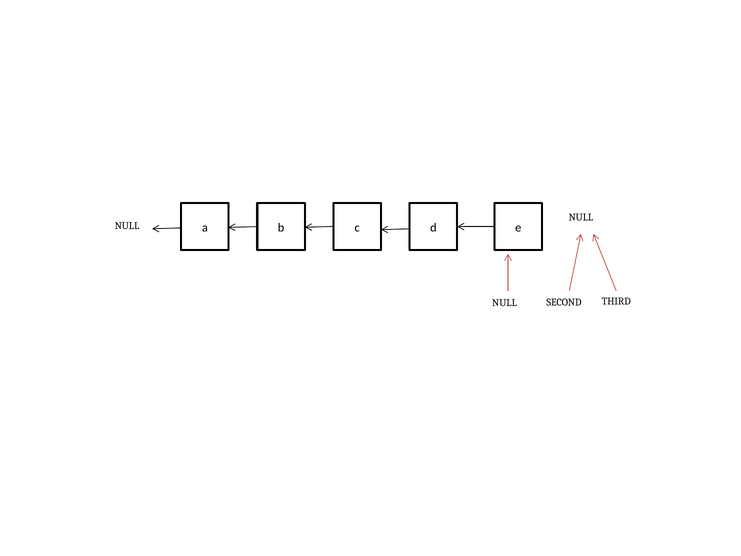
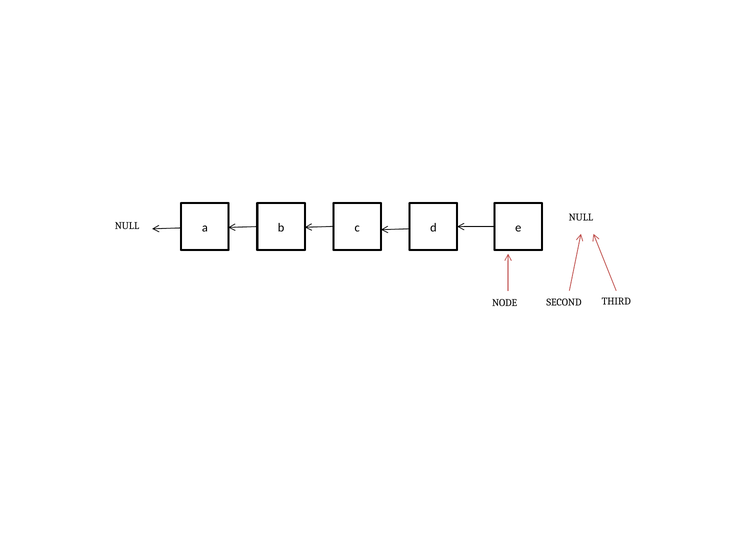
NULL: NULL -> NODE (505, 303)
